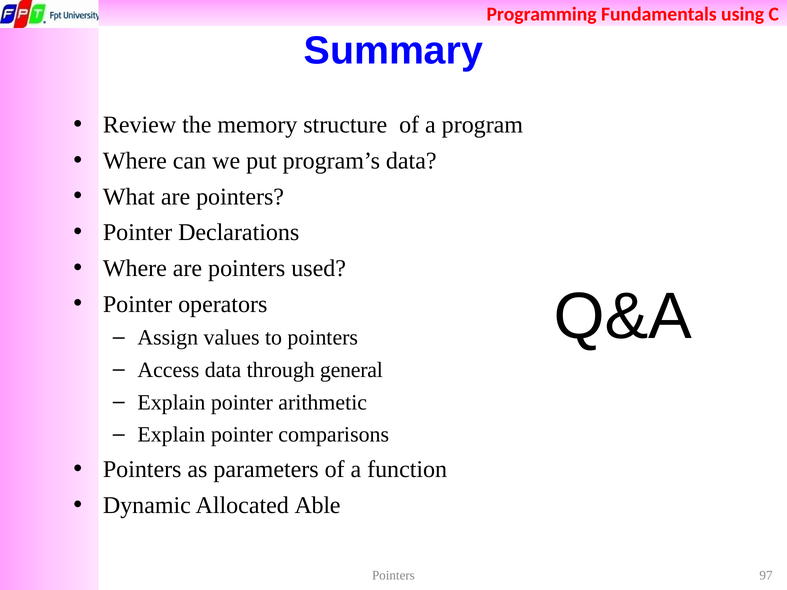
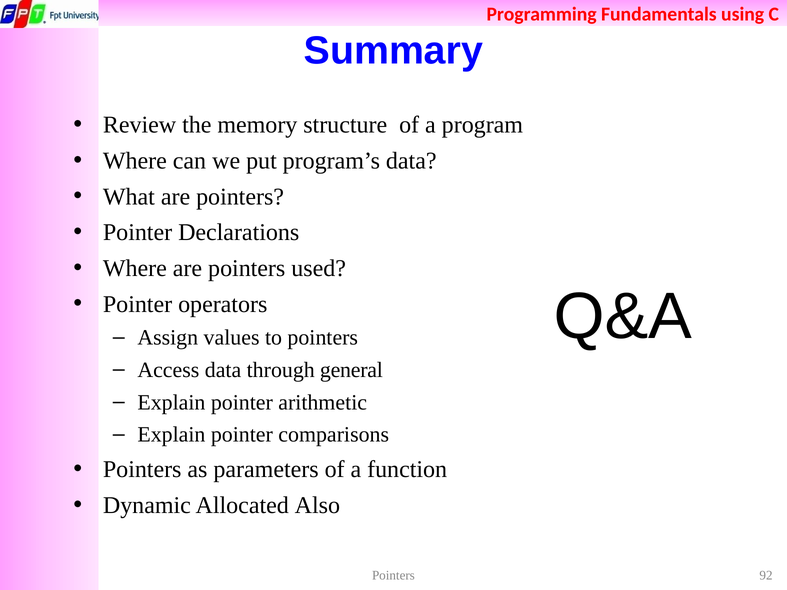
Able: Able -> Also (317, 505)
97: 97 -> 92 (766, 575)
